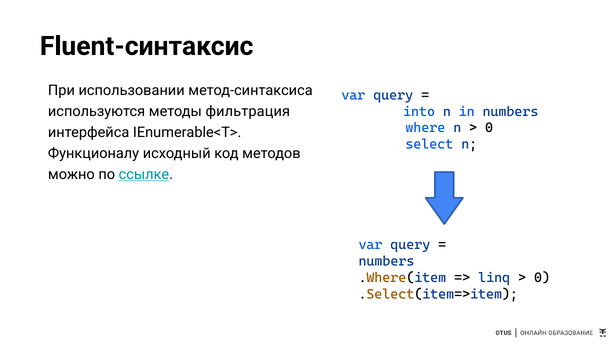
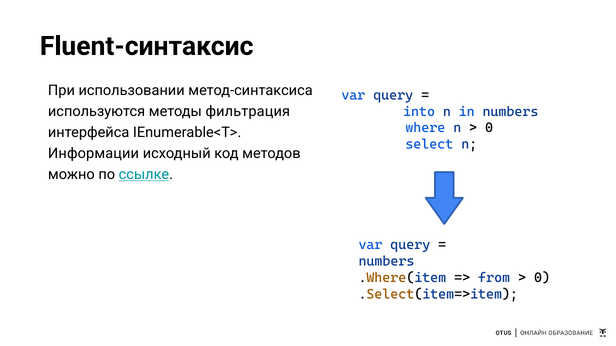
Функционалу: Функционалу -> Информации (93, 154)
linq: linq -> from (494, 278)
